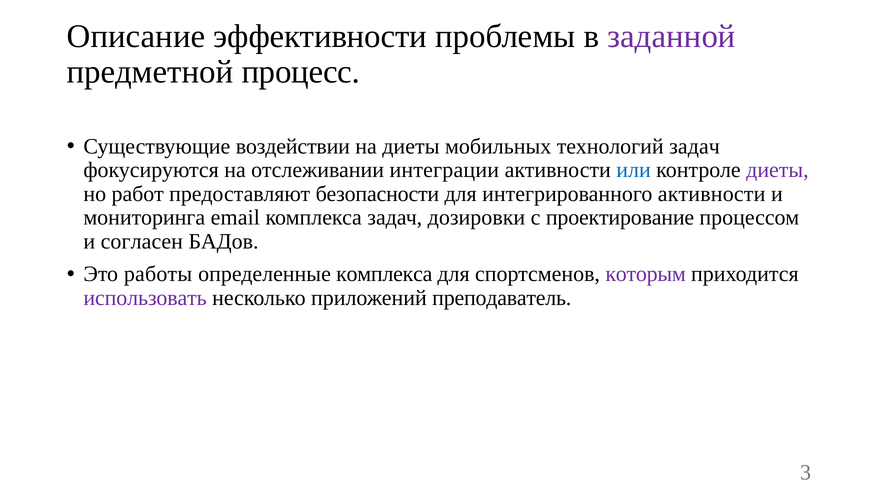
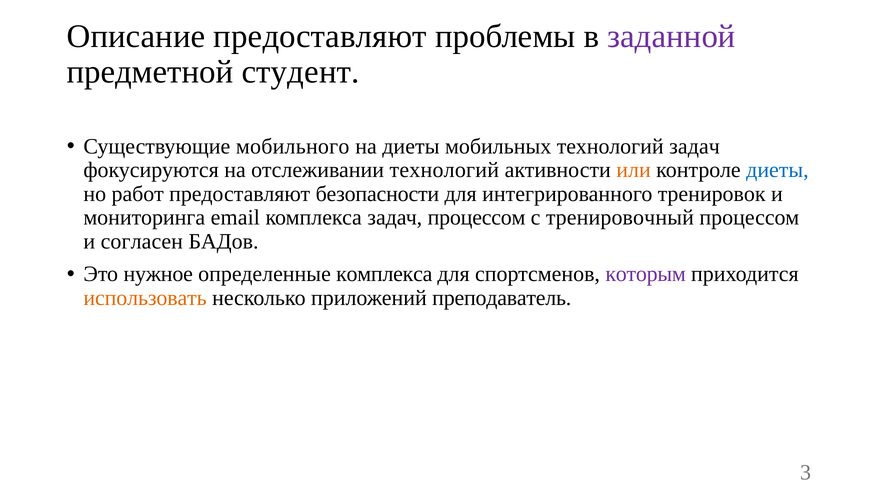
Описание эффективности: эффективности -> предоставляют (320, 36)
процесс: процесс -> студент (301, 72)
воздействии: воздействии -> мобильного (293, 146)
отслеживании интеграции: интеграции -> технологий (444, 170)
или colour: blue -> orange (634, 170)
диеты colour: purple -> blue (777, 170)
интегрированного активности: активности -> тренировок (712, 194)
задач дозировки: дозировки -> процессом (477, 218)
проектирование: проектирование -> тренировочный (620, 218)
работы: работы -> нужное (158, 274)
использовать colour: purple -> orange (145, 298)
